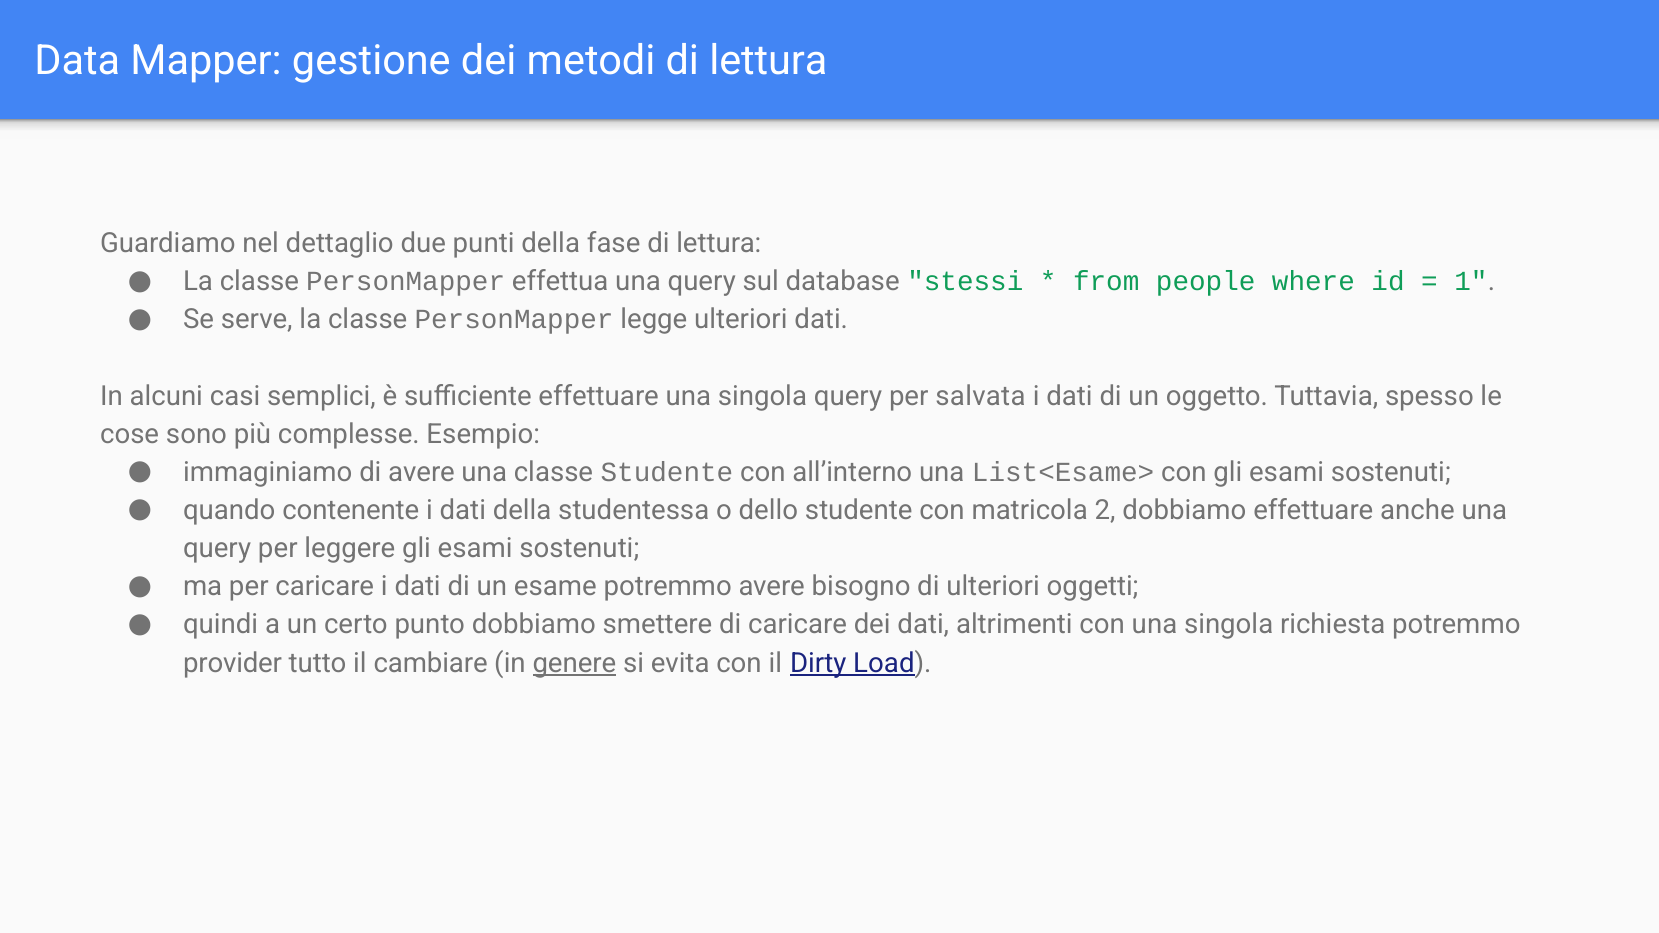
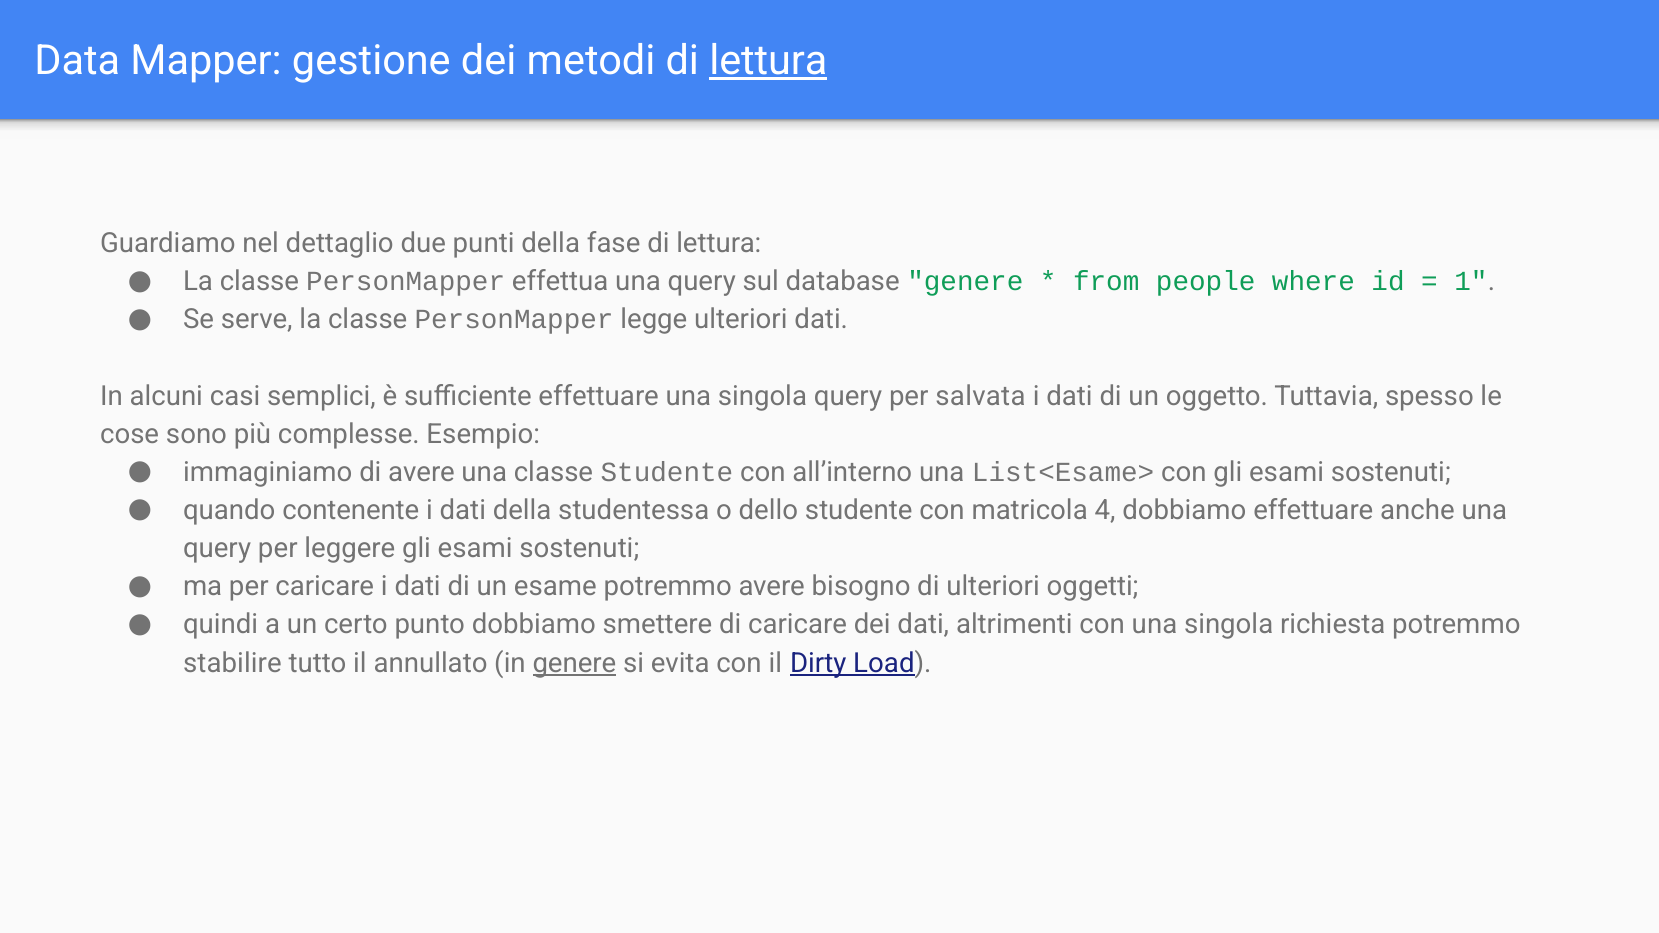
lettura underline: none -> present (768, 60)
database stessi: stessi -> genere (965, 282)
2: 2 -> 4 (1105, 511)
provider: provider -> stabilire (232, 663)
cambiare: cambiare -> annullato (431, 663)
